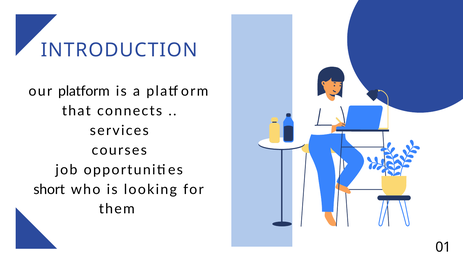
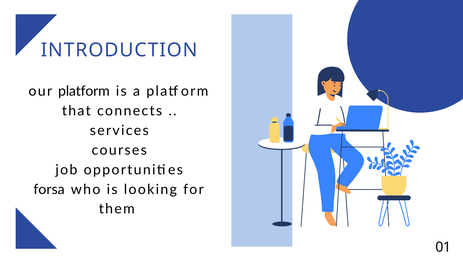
short: short -> forsa (49, 189)
